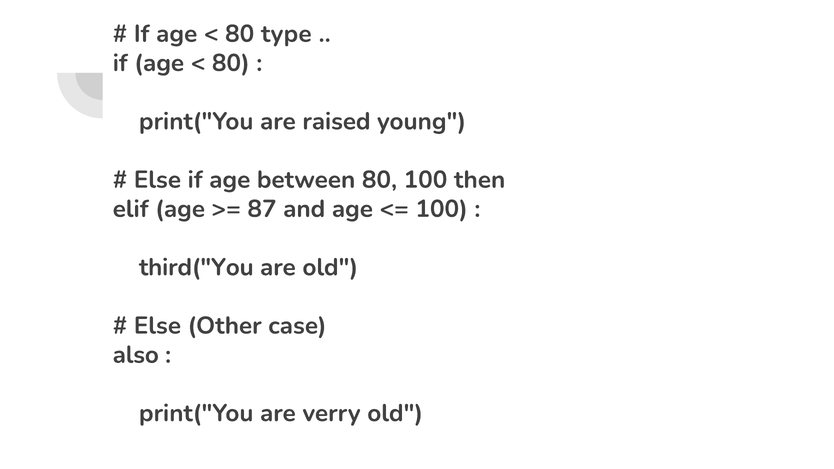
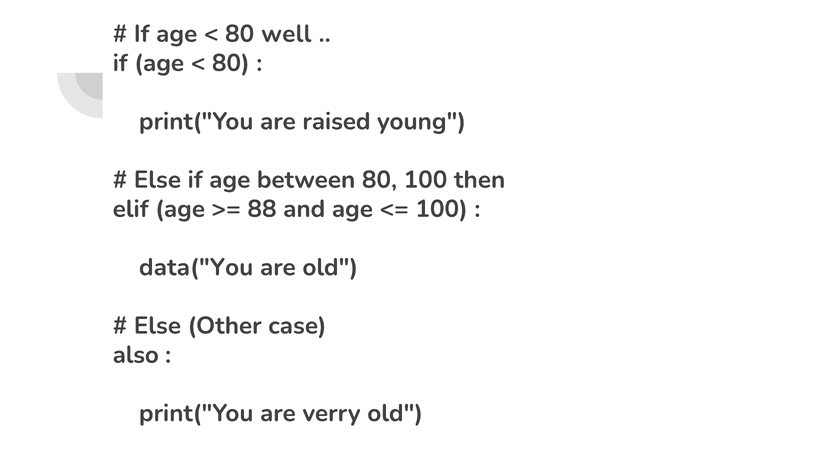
type: type -> well (286, 34)
87: 87 -> 88 (262, 209)
third("You: third("You -> data("You (196, 267)
